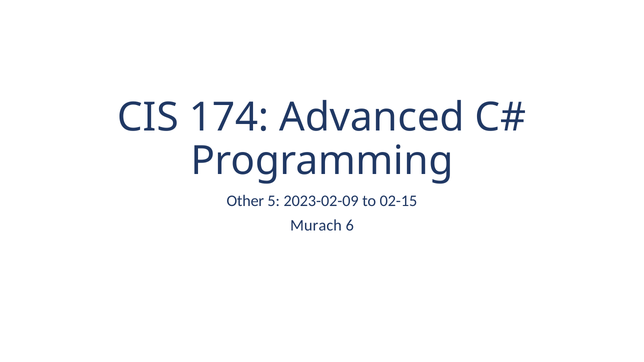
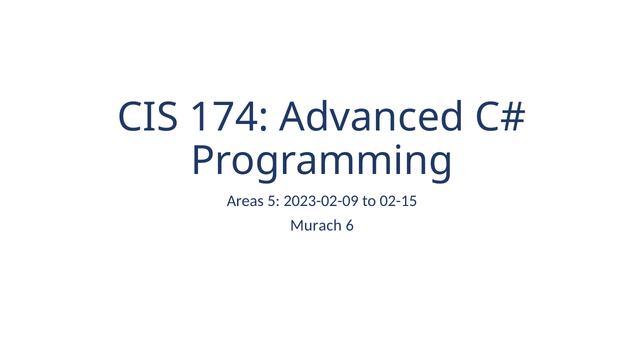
Other: Other -> Areas (245, 201)
